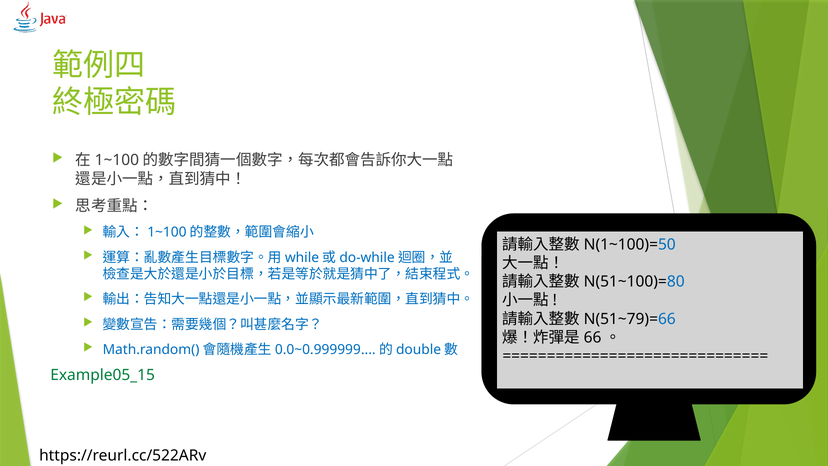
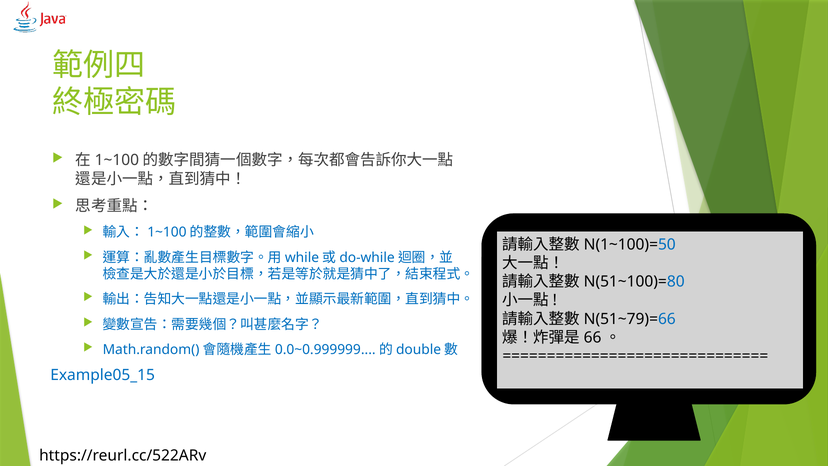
Example05_15 colour: green -> blue (103, 375)
